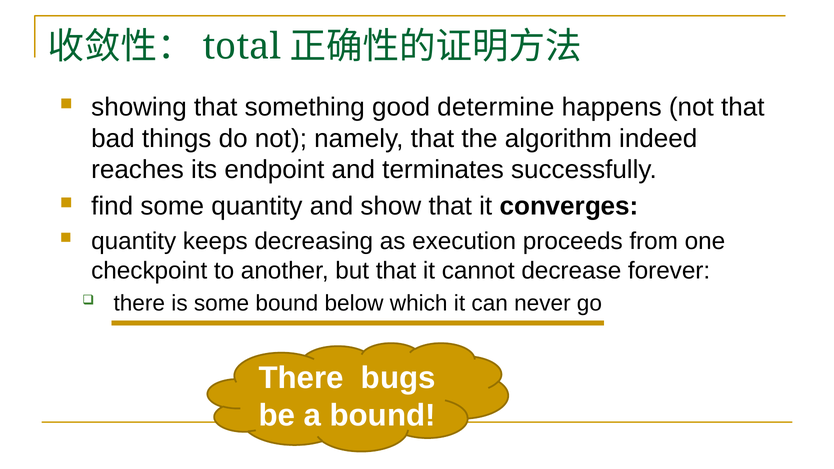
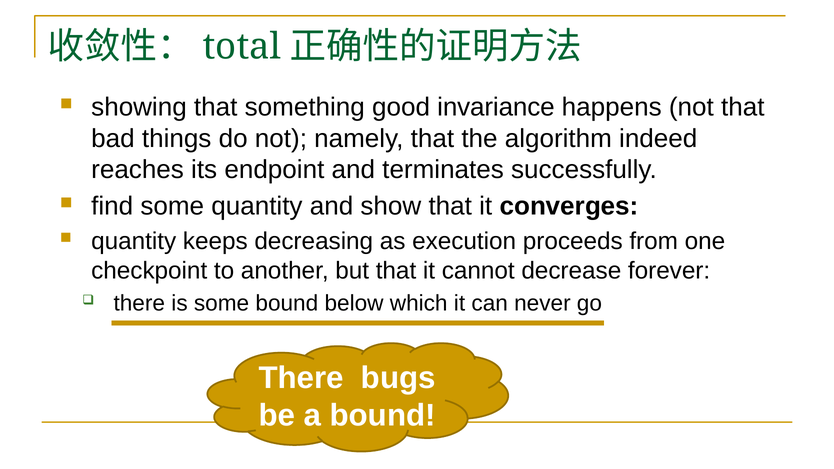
determine: determine -> invariance (496, 107)
